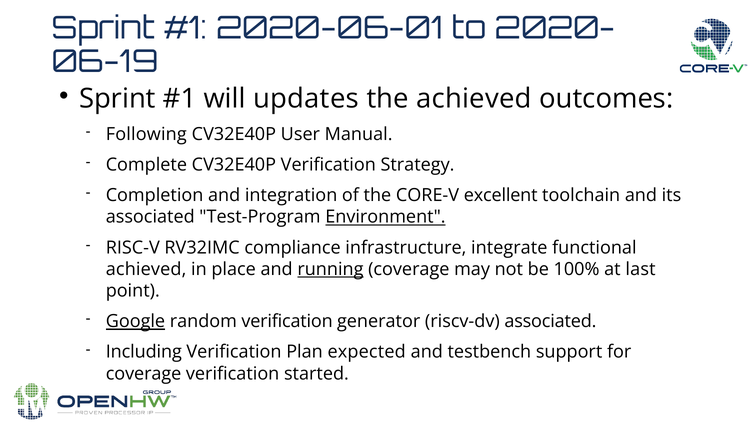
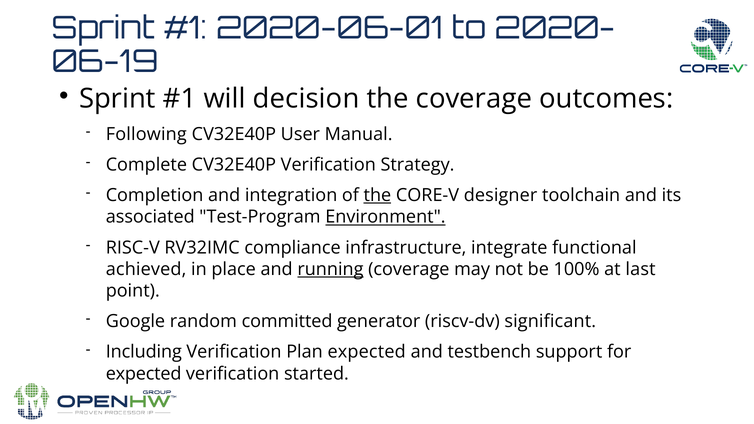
updates: updates -> decision (306, 99)
the achieved: achieved -> coverage (474, 99)
the underline: none -> present (377, 195)
excellent: excellent -> designer (501, 195)
Google underline: present -> none (135, 322)
random verification: verification -> committed (287, 322)
riscv-dv associated: associated -> significant (550, 322)
coverage: coverage -> expected (144, 374)
